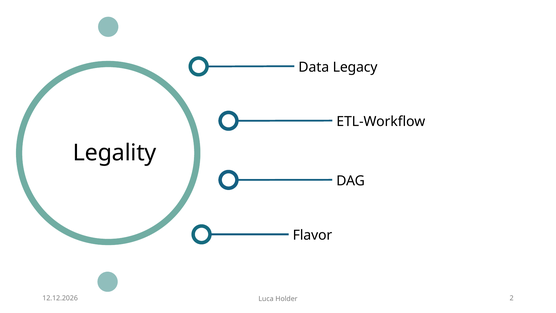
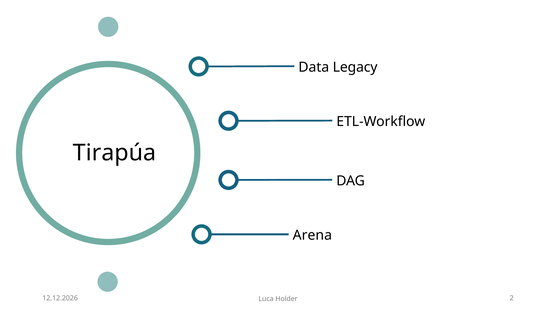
Legality: Legality -> Tirapúa (115, 153)
Flavor: Flavor -> Arena (312, 235)
